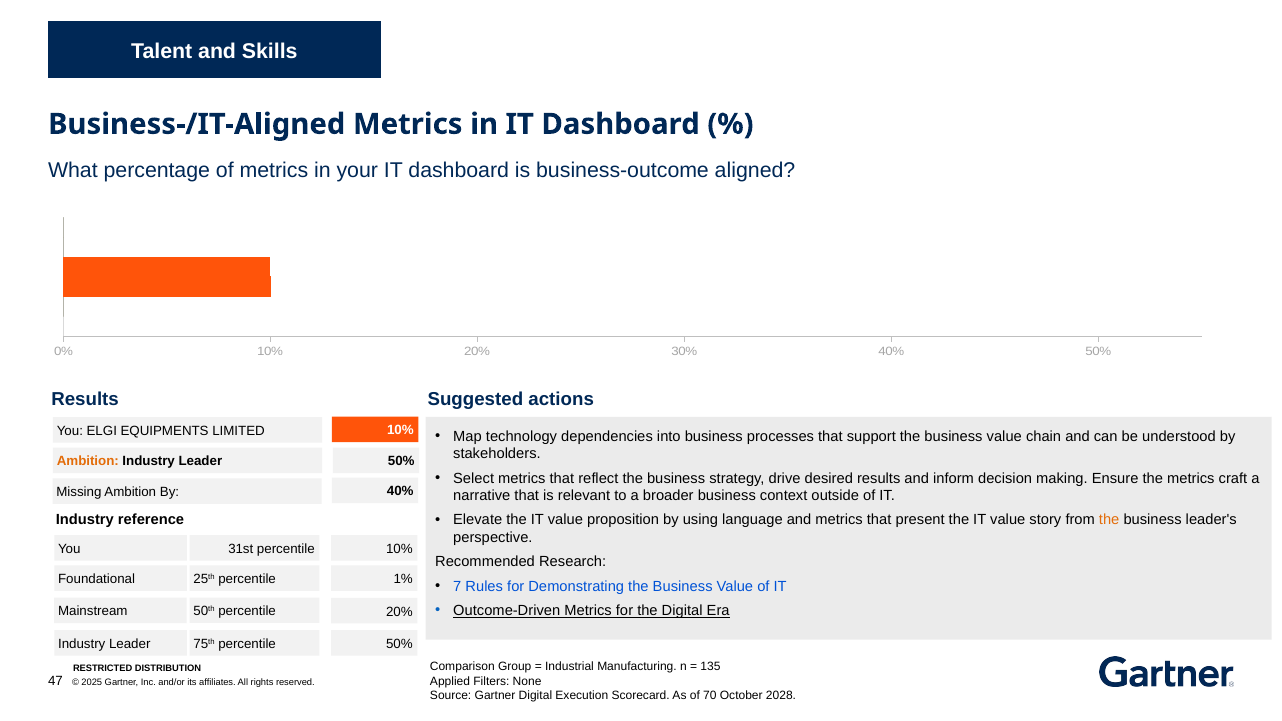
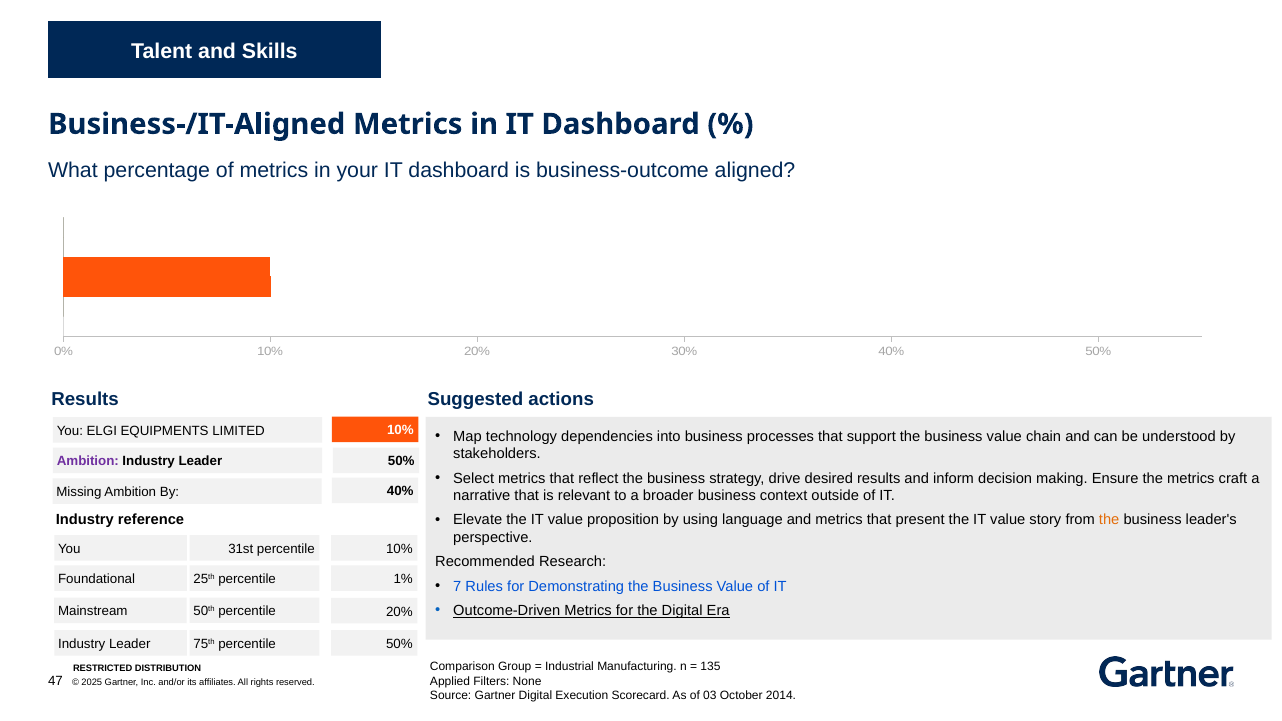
Ambition colour: orange -> purple (88, 461)
70: 70 -> 03 (710, 696)
2028: 2028 -> 2014 (781, 696)
